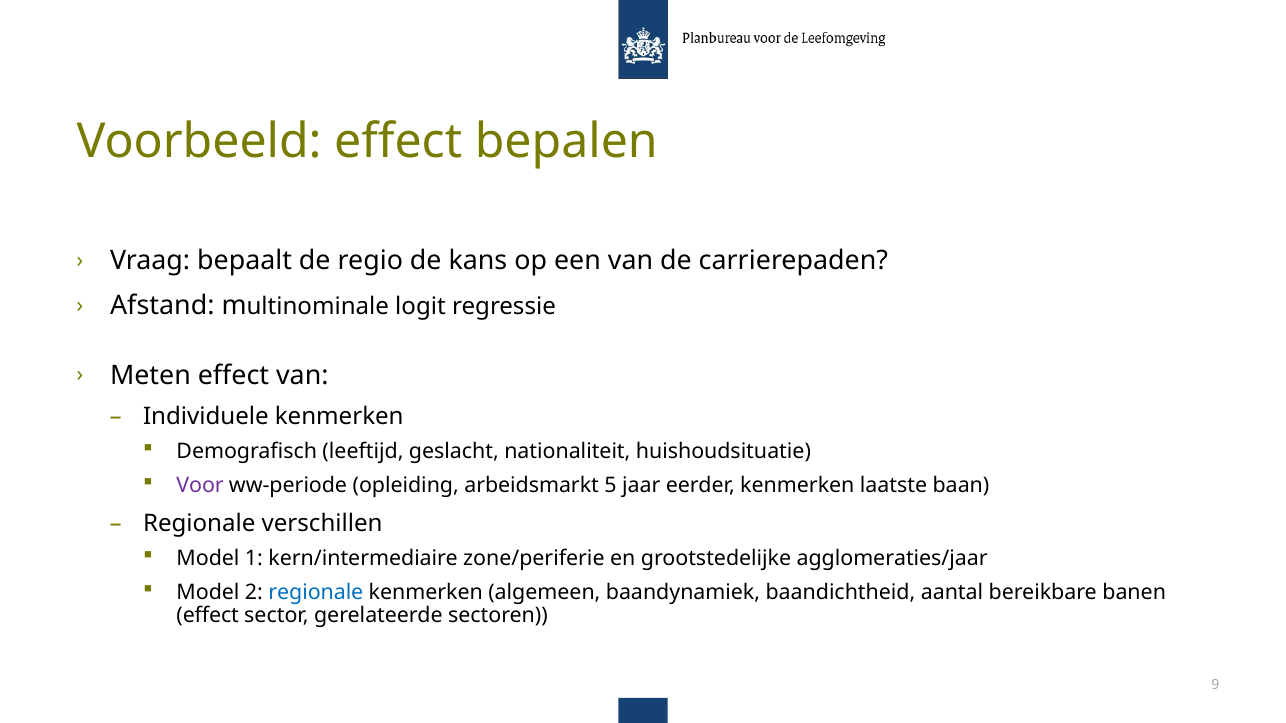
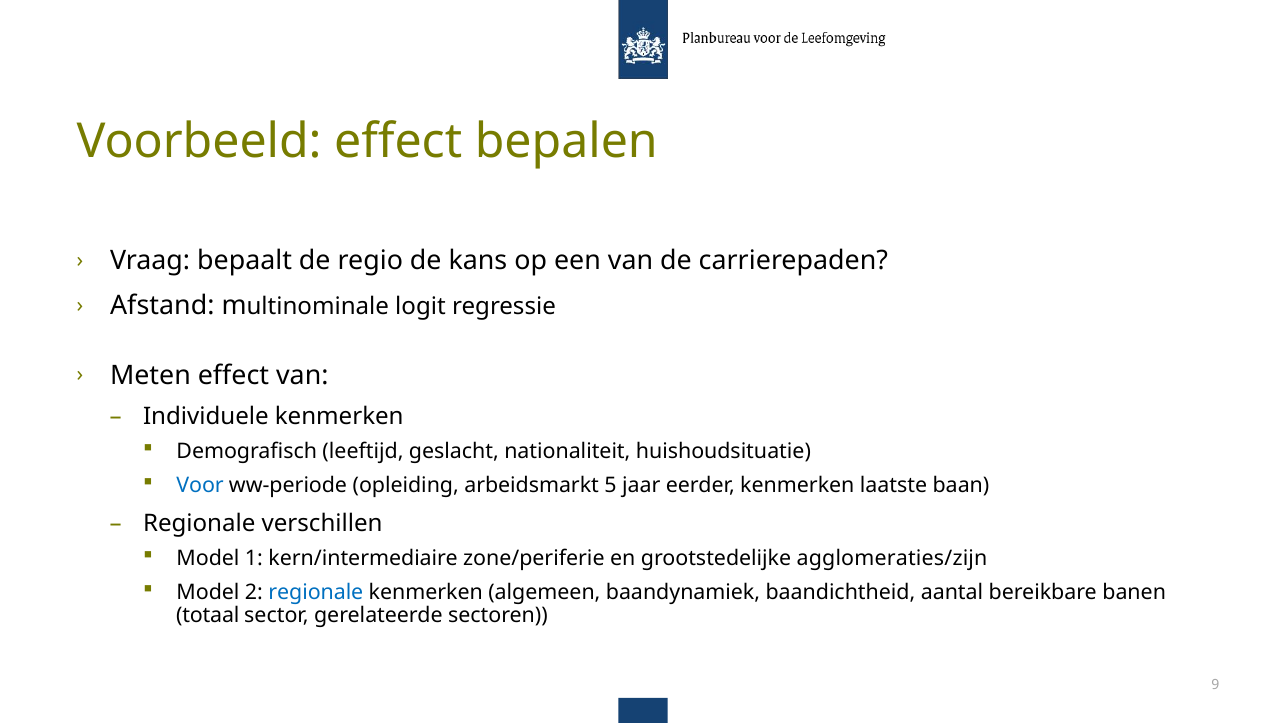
Voor colour: purple -> blue (200, 485)
agglomeraties/jaar: agglomeraties/jaar -> agglomeraties/zijn (892, 559)
effect: effect -> totaal (208, 616)
